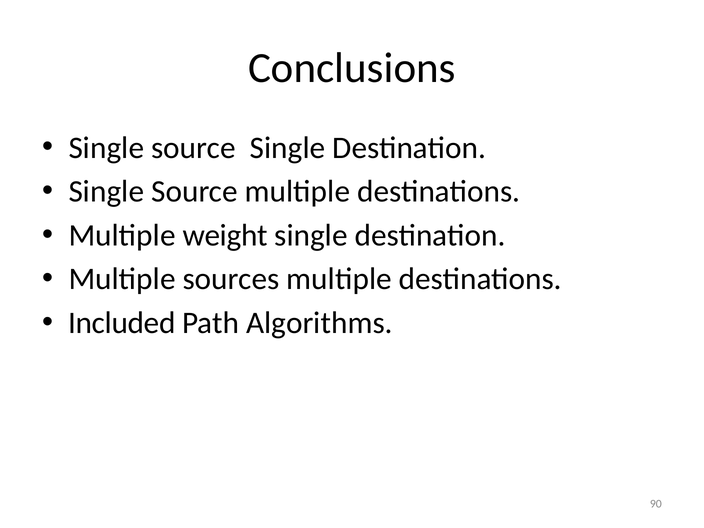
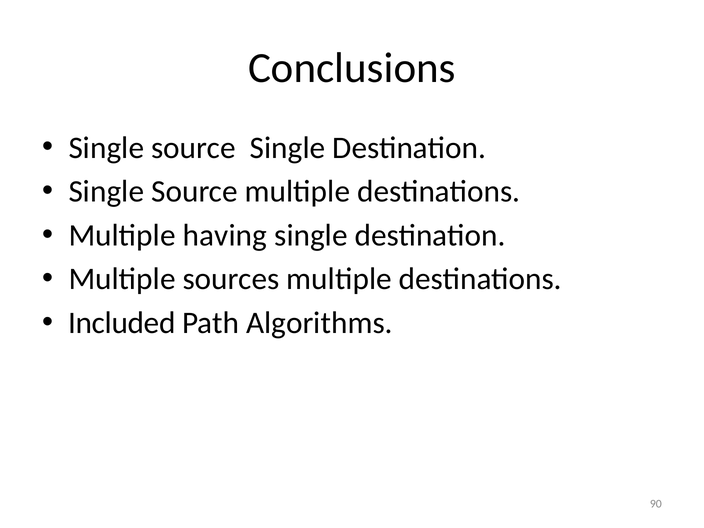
weight: weight -> having (225, 235)
